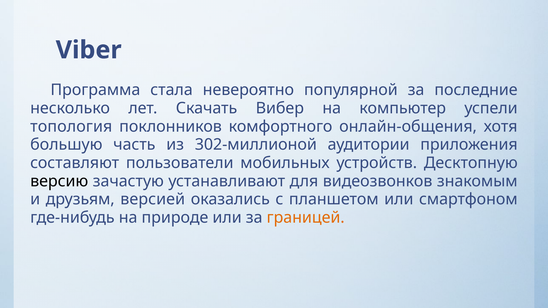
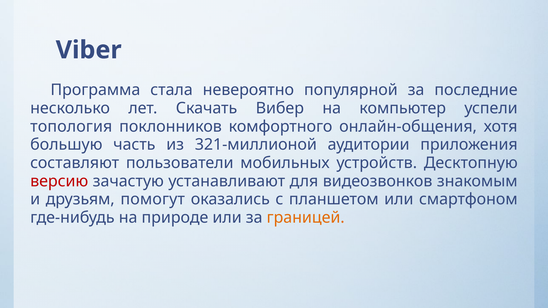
302-миллионой: 302-миллионой -> 321-миллионой (256, 145)
версию colour: black -> red (59, 181)
версией: версией -> помогут (153, 199)
